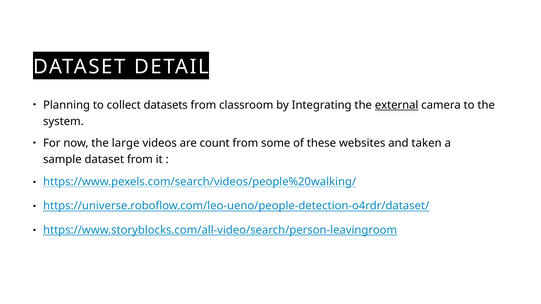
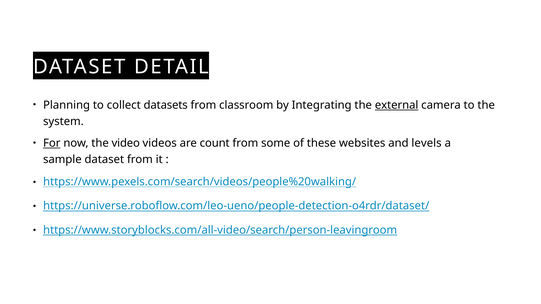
For underline: none -> present (52, 143)
large: large -> video (126, 143)
taken: taken -> levels (427, 143)
